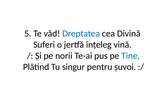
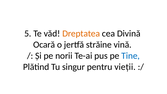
Dreptatea colour: blue -> orange (81, 33)
Suferi: Suferi -> Ocară (44, 45)
înțeleg: înțeleg -> străine (99, 45)
șuvoi: șuvoi -> vieții (125, 67)
